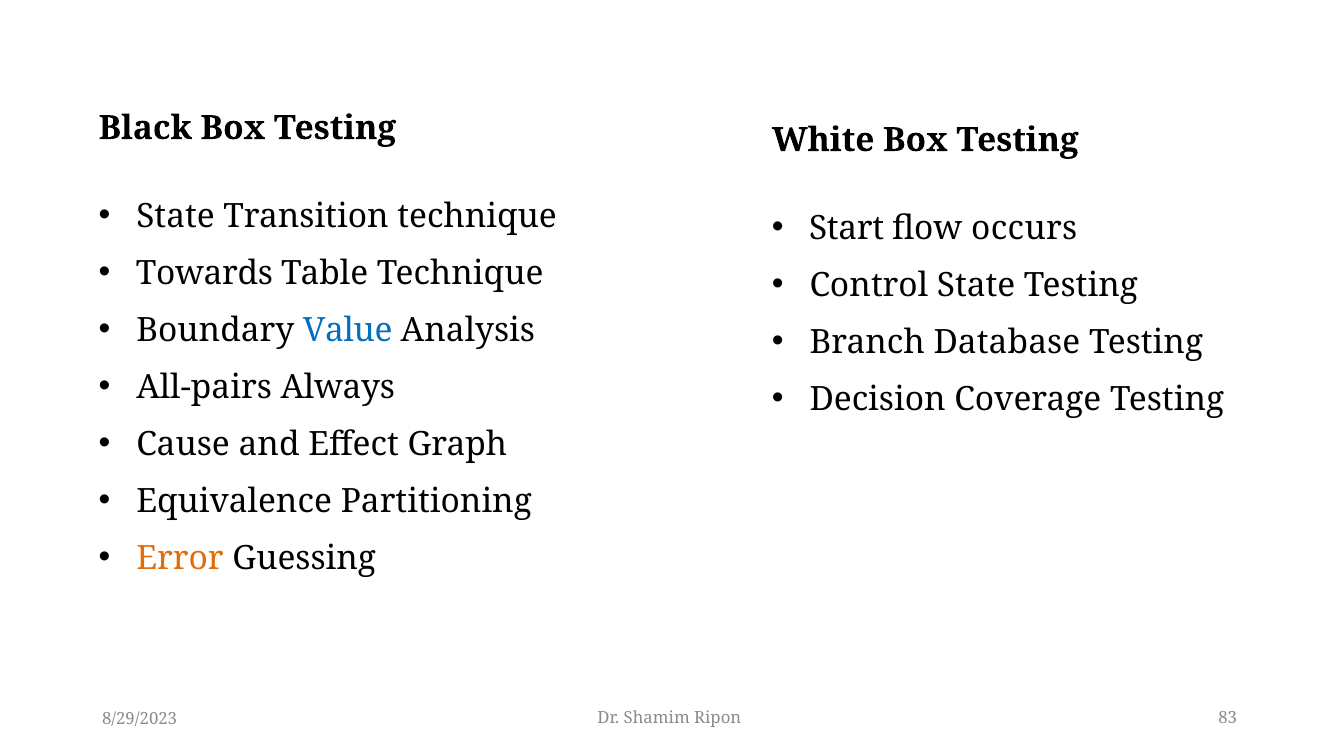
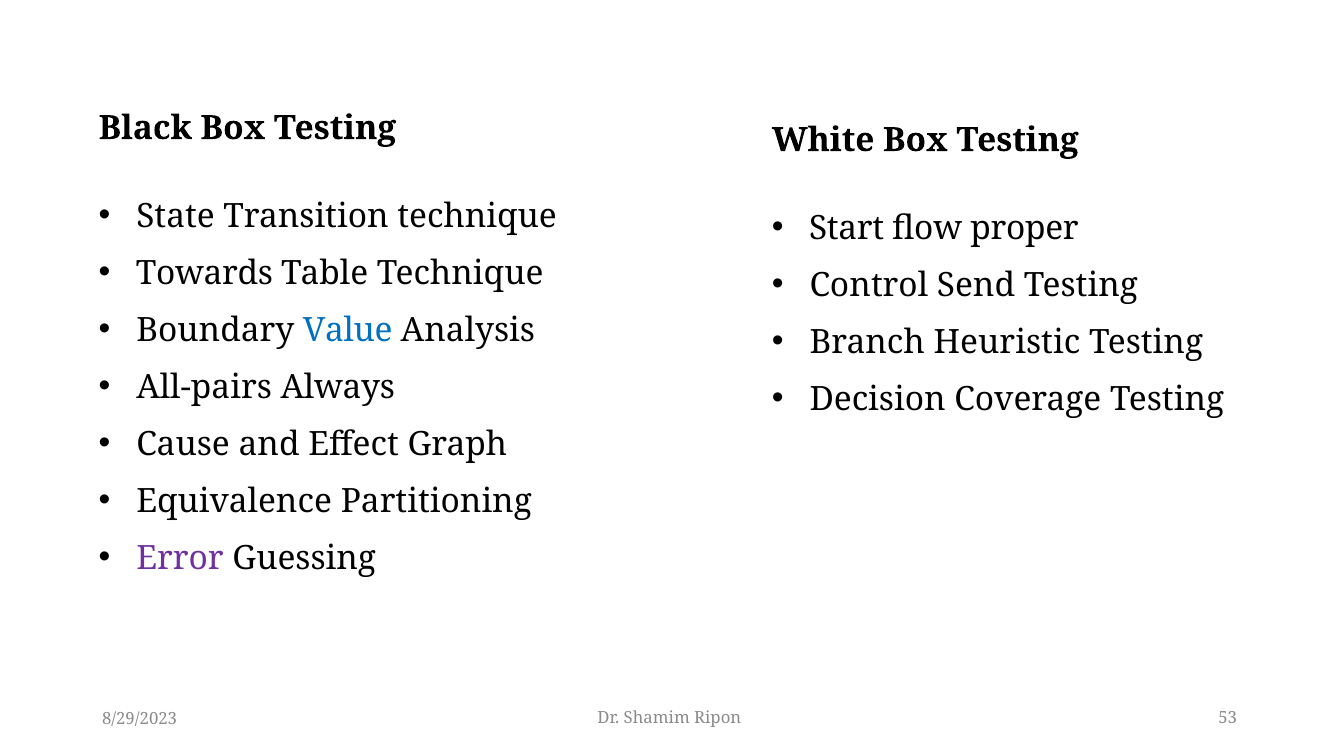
occurs: occurs -> proper (1025, 229)
Control State: State -> Send (976, 286)
Database: Database -> Heuristic (1007, 343)
Error colour: orange -> purple (180, 558)
83: 83 -> 53 (1228, 718)
